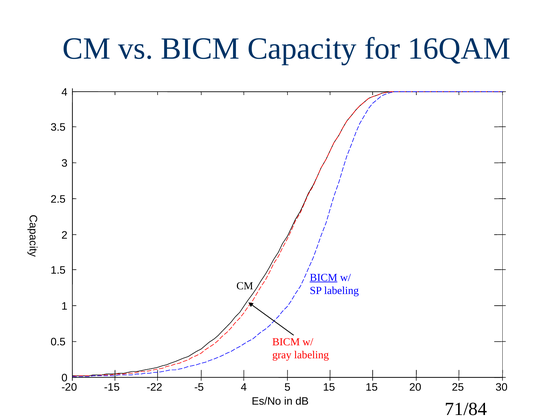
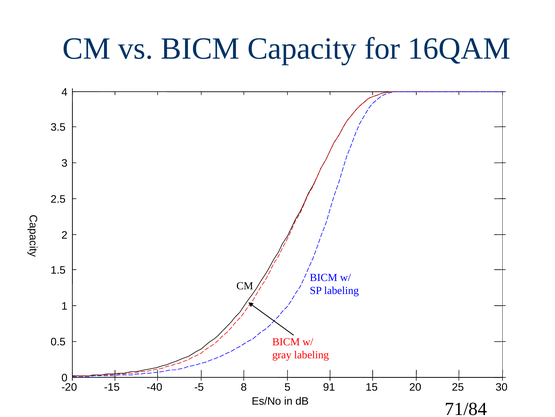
BICM underline: present -> none (324, 277)
-22: -22 -> -40 (154, 386)
-5 4: 4 -> 8 (244, 386)
5 15: 15 -> 91 (329, 386)
